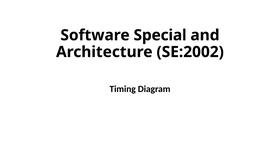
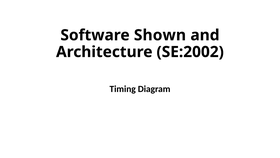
Special: Special -> Shown (160, 35)
